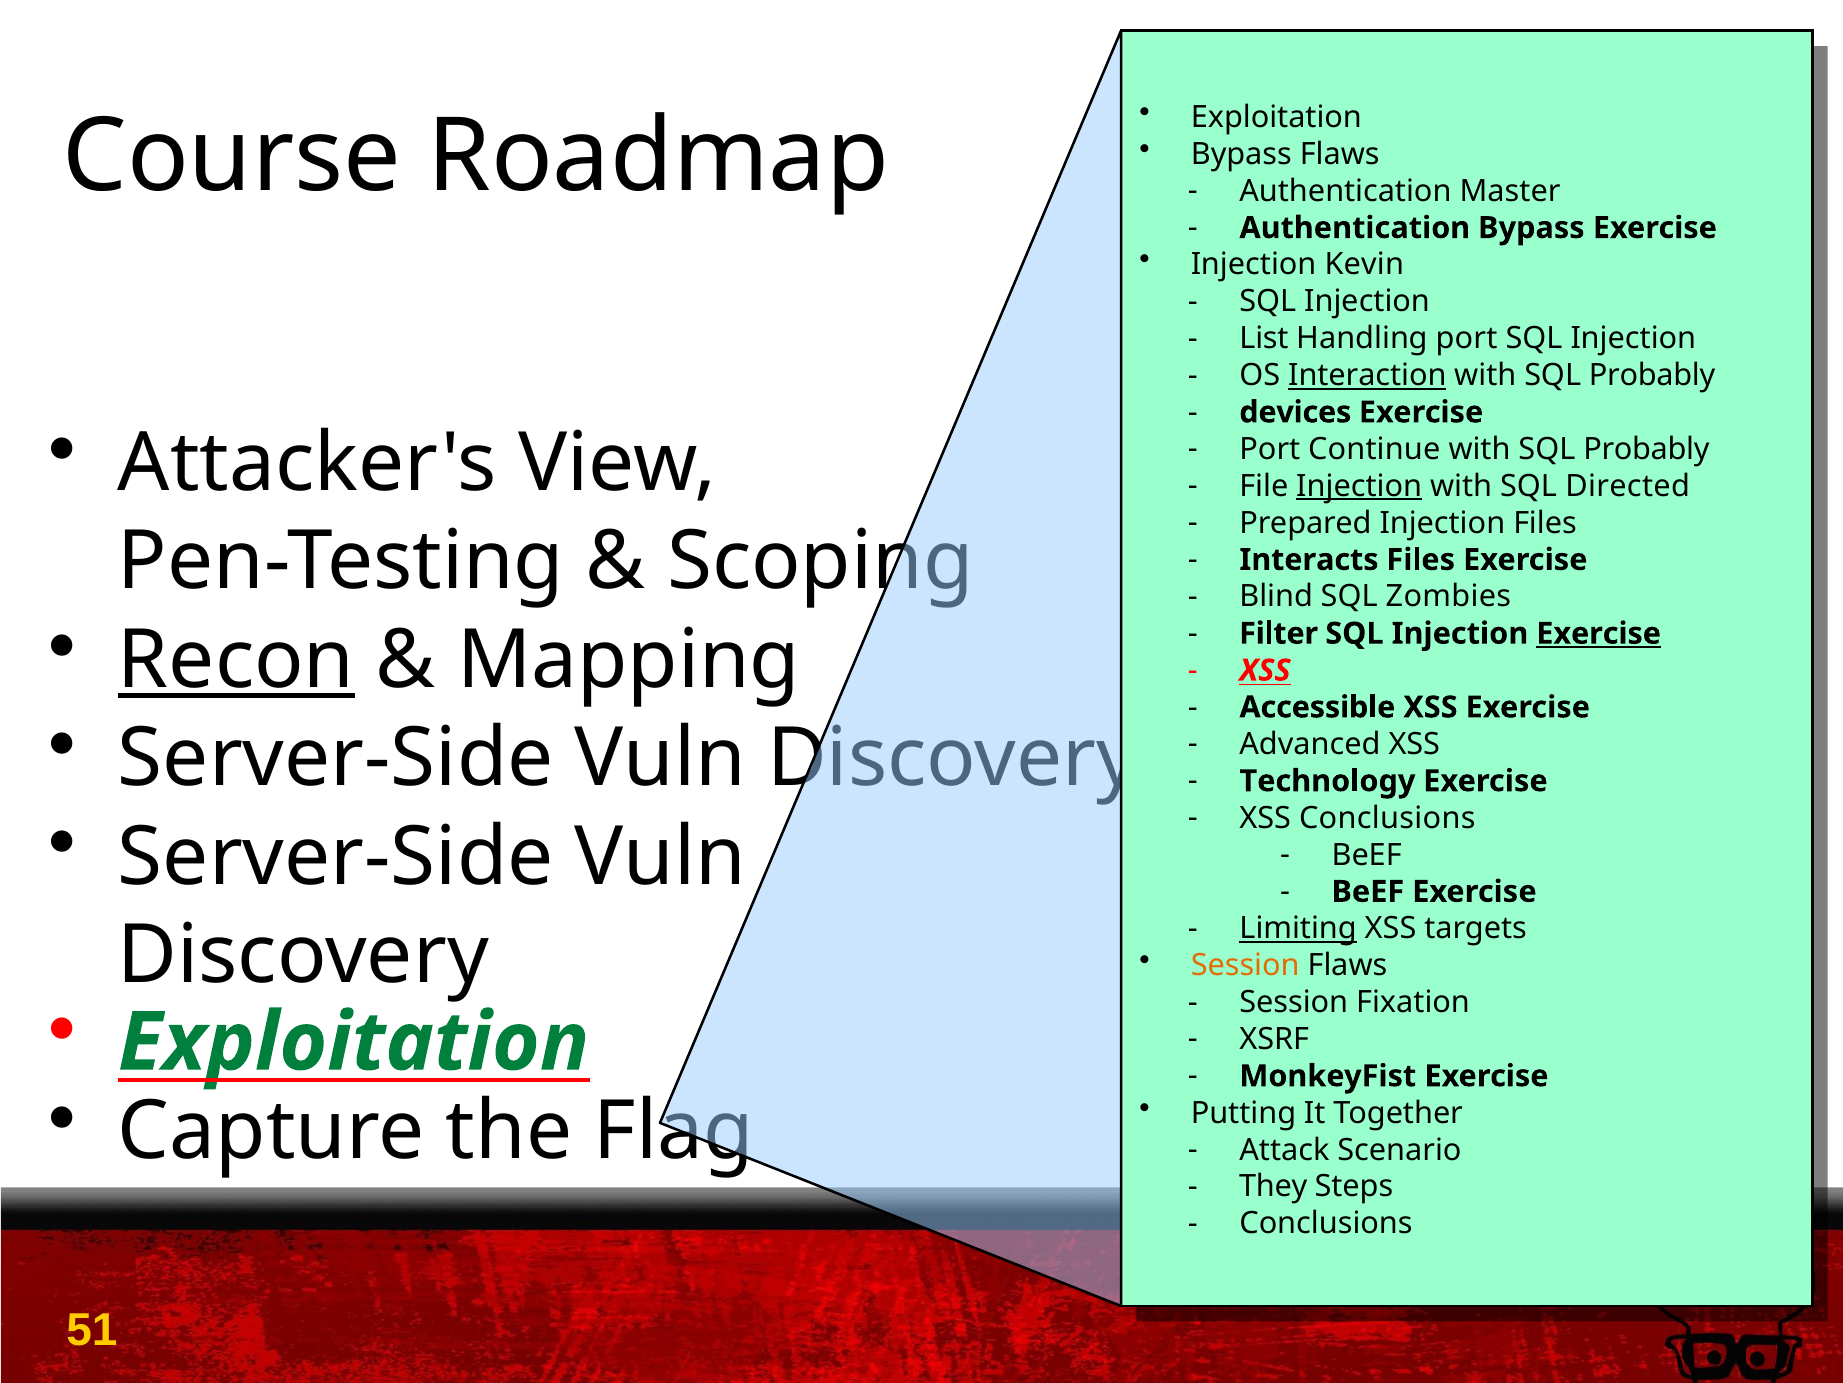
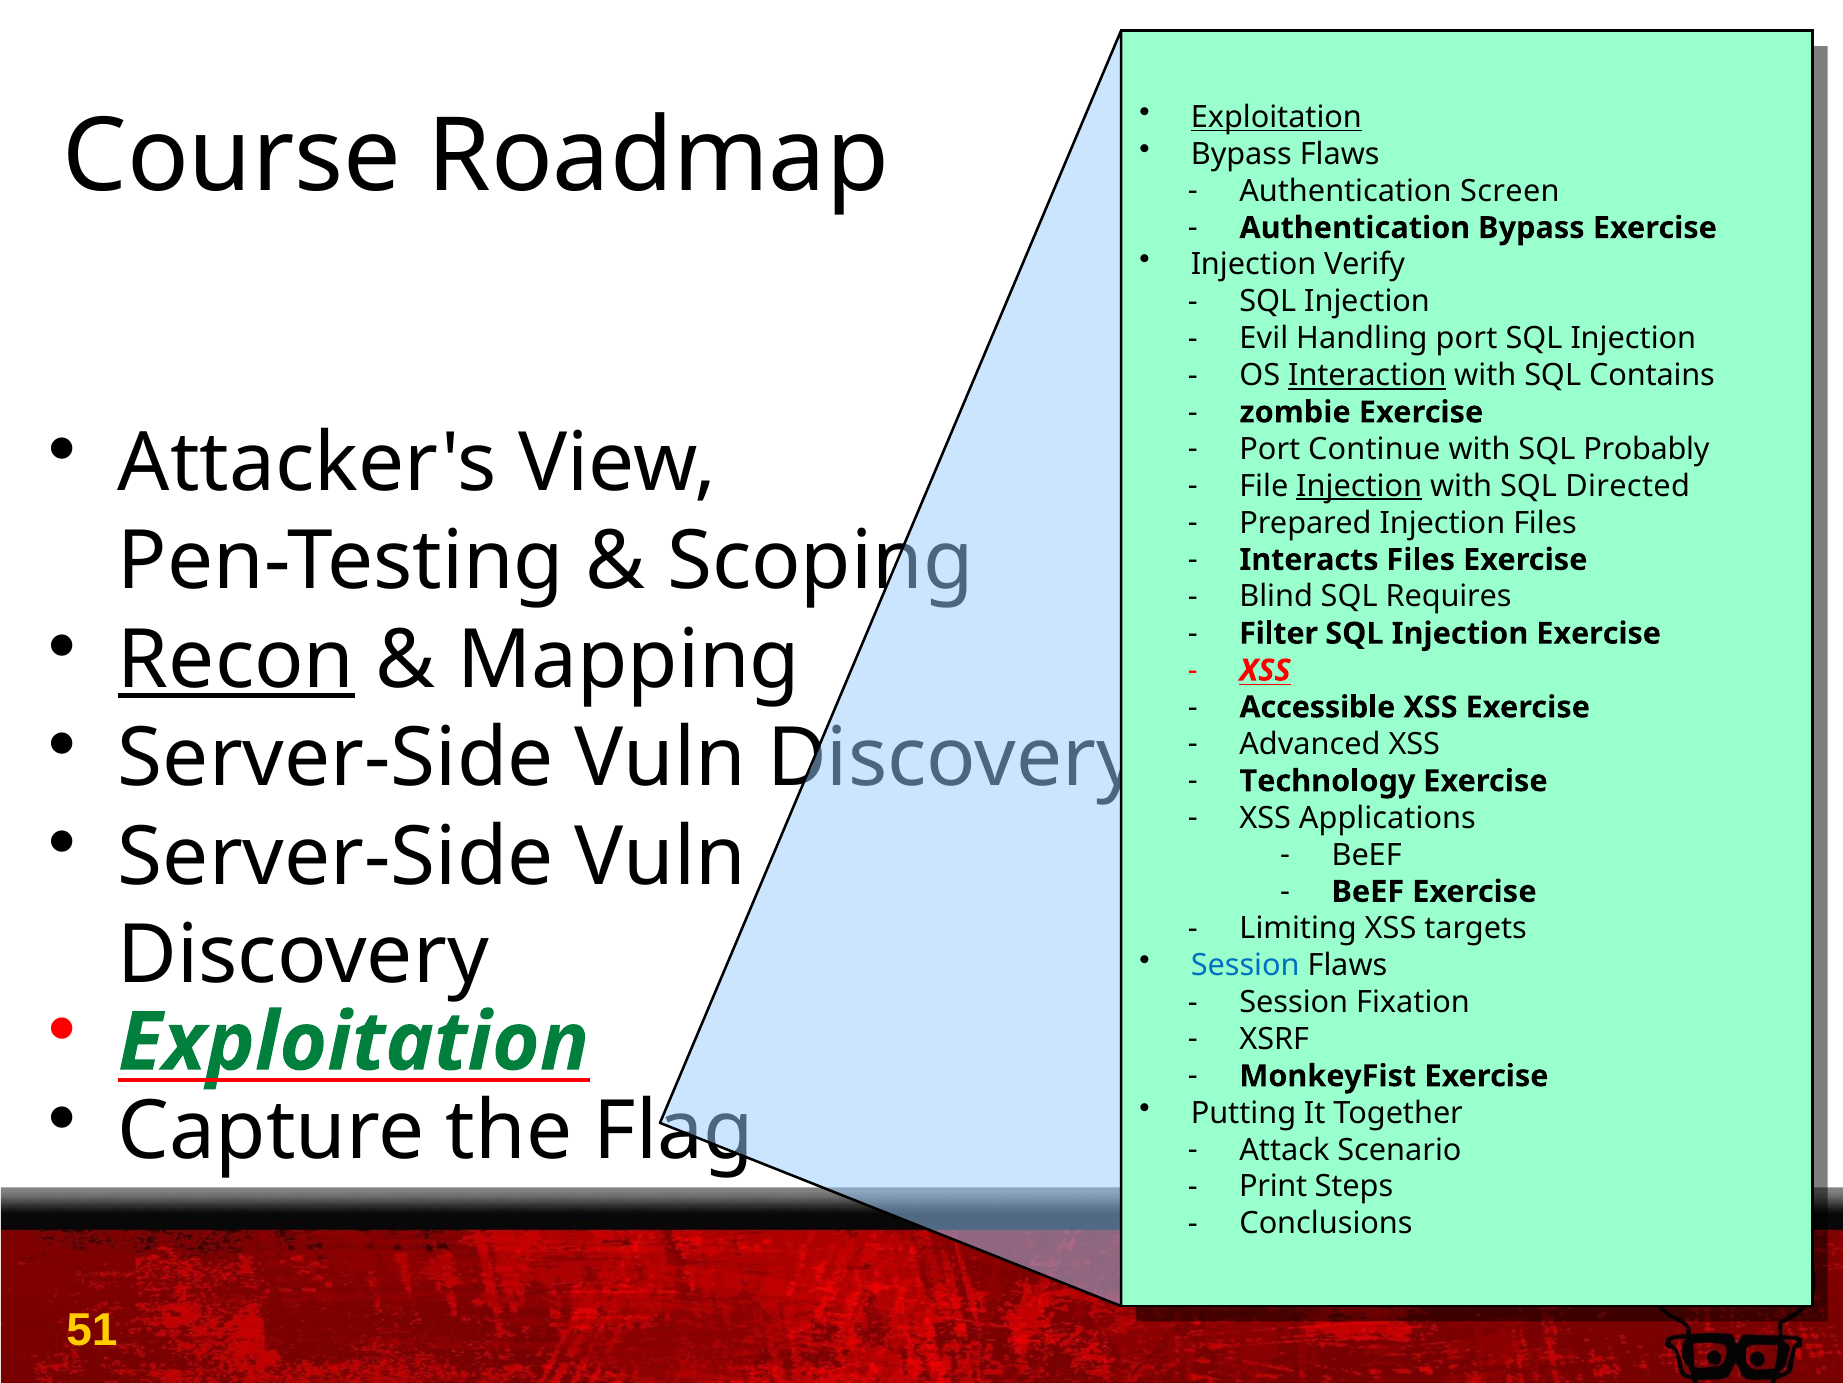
Exploitation underline: none -> present (1276, 117)
Master: Master -> Screen (1510, 191)
Kevin: Kevin -> Verify (1365, 265)
List: List -> Evil (1264, 338)
Probably: Probably -> Contains (1652, 375)
devices: devices -> zombie (1295, 412)
Zombies: Zombies -> Requires (1449, 596)
Exercise underline: present -> none (1599, 633)
XSS Conclusions: Conclusions -> Applications (1387, 818)
Limiting underline: present -> none (1298, 928)
Session colour: orange -> blue (1245, 965)
They: They -> Print (1273, 1186)
